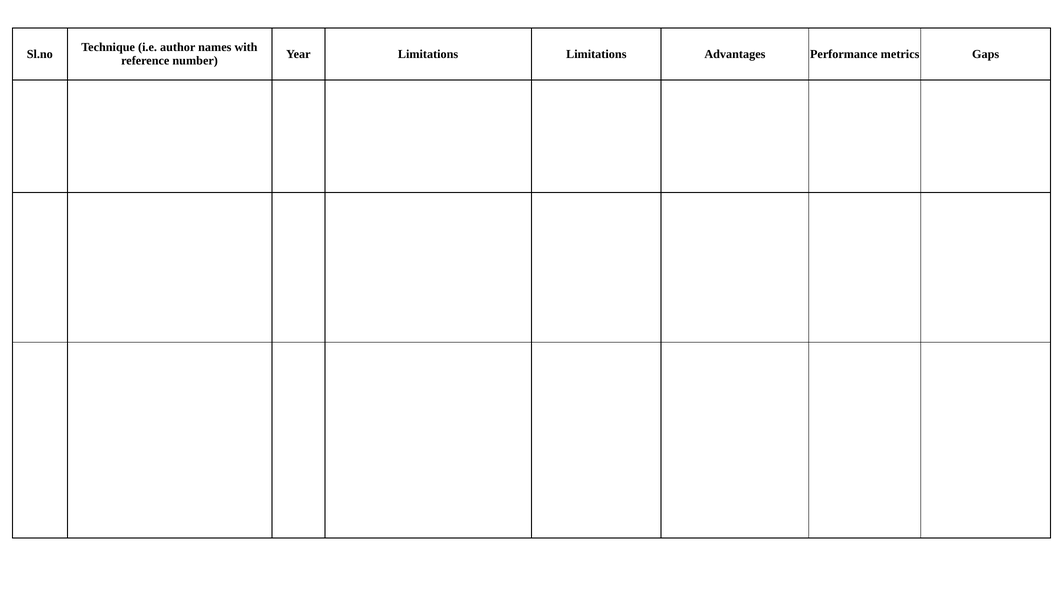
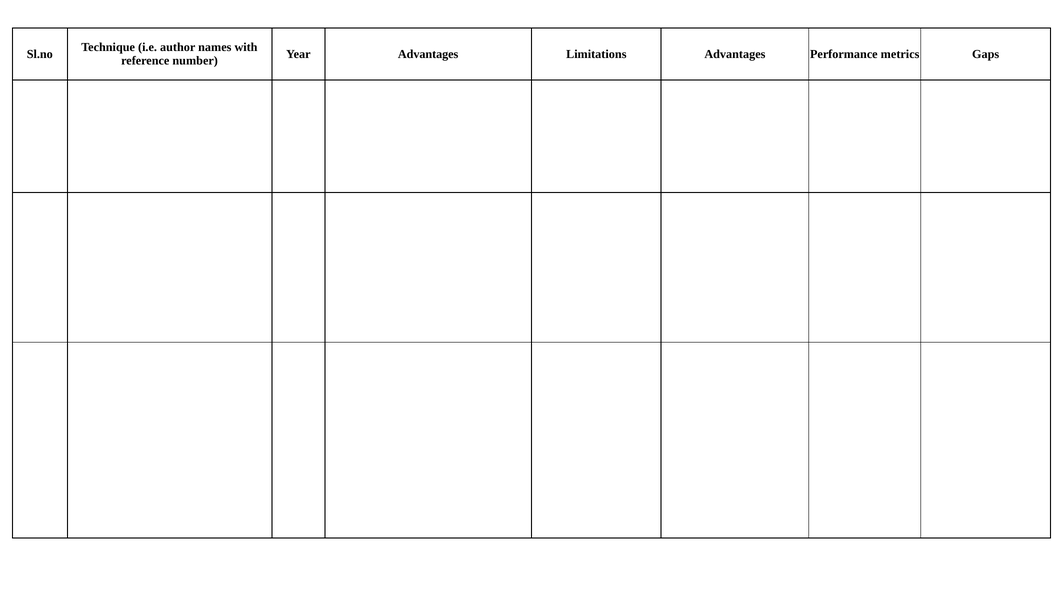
Year Limitations: Limitations -> Advantages (428, 54)
